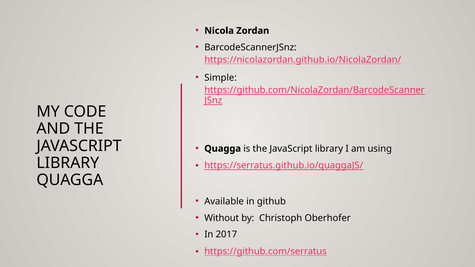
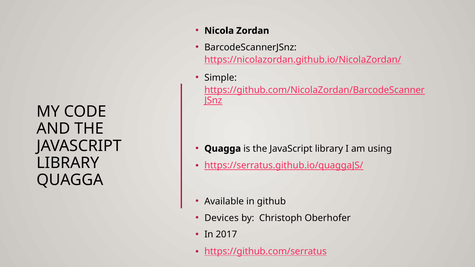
Without: Without -> Devices (222, 218)
